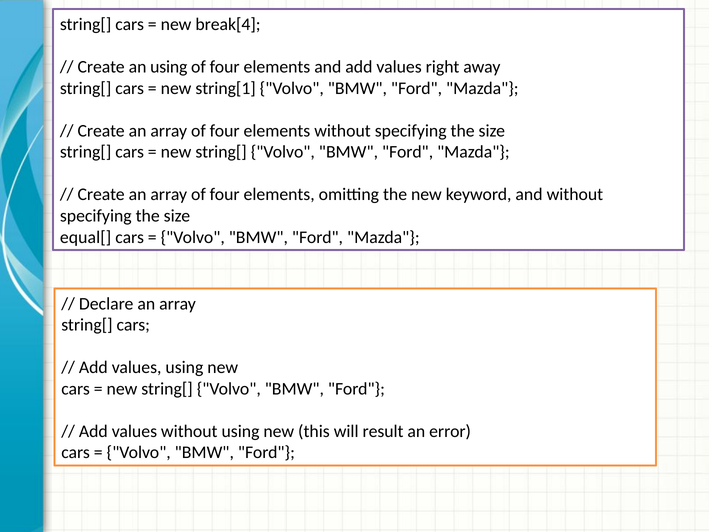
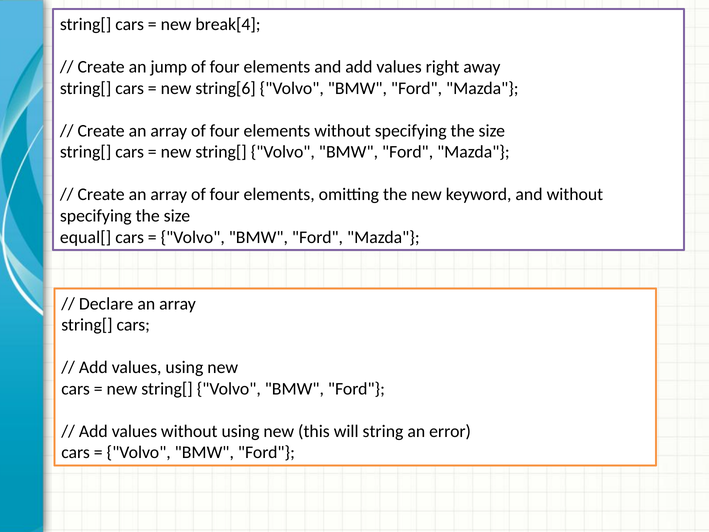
an using: using -> jump (169, 67)
string[1: string[1 -> string[6 (226, 88)
result: result -> string (383, 431)
